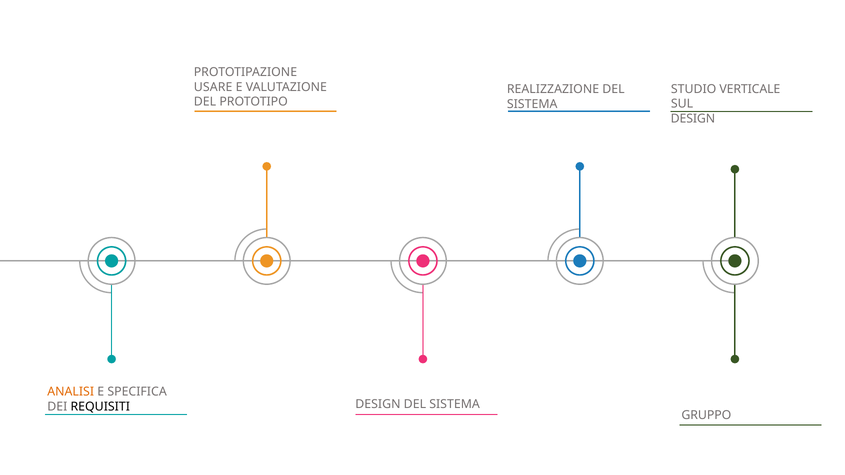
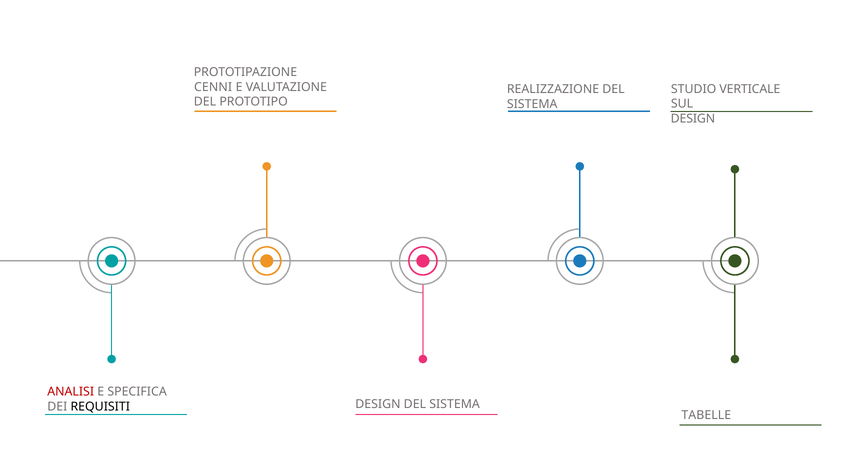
USARE: USARE -> CENNI (213, 87)
ANALISI colour: orange -> red (71, 392)
GRUPPO: GRUPPO -> TABELLE (706, 416)
